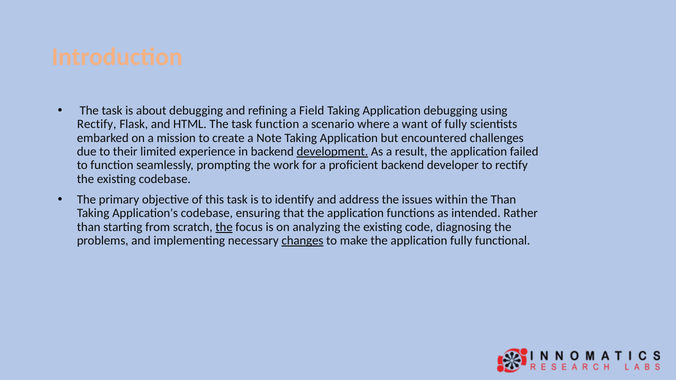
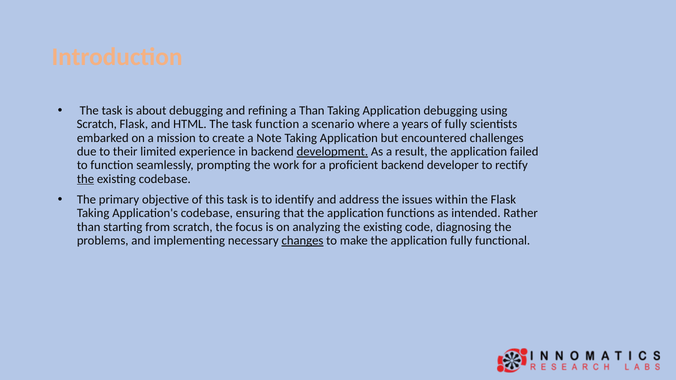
a Field: Field -> Than (312, 111)
Rectify: Rectify -> Scratch (97, 124)
want: want -> years (415, 124)
the underline: none -> present (85, 179)
the Than: Than -> Flask (503, 200)
the underline: present -> none (224, 227)
